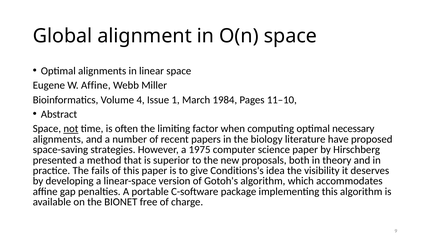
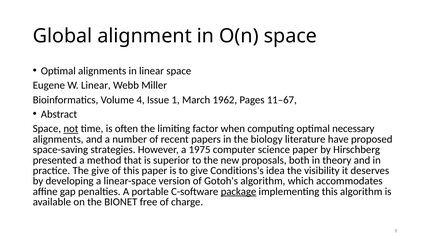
W Affine: Affine -> Linear (96, 85)
1984: 1984 -> 1962 (225, 100)
11–10: 11–10 -> 11–67 (282, 100)
The fails: fails -> give (100, 170)
package underline: none -> present (239, 191)
